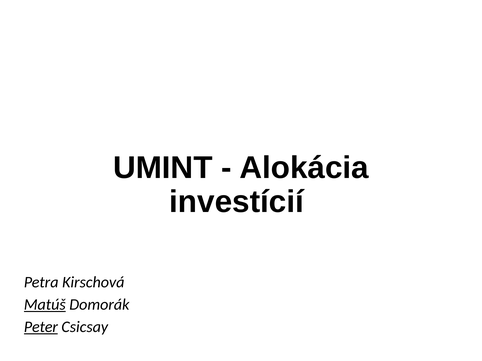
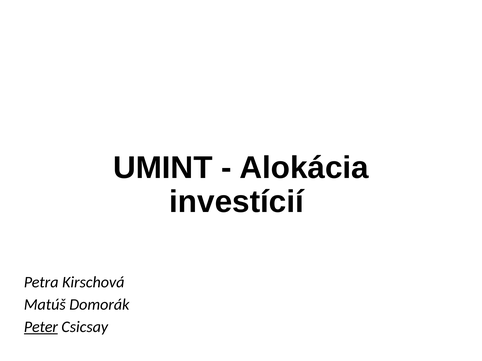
Matúš underline: present -> none (45, 305)
